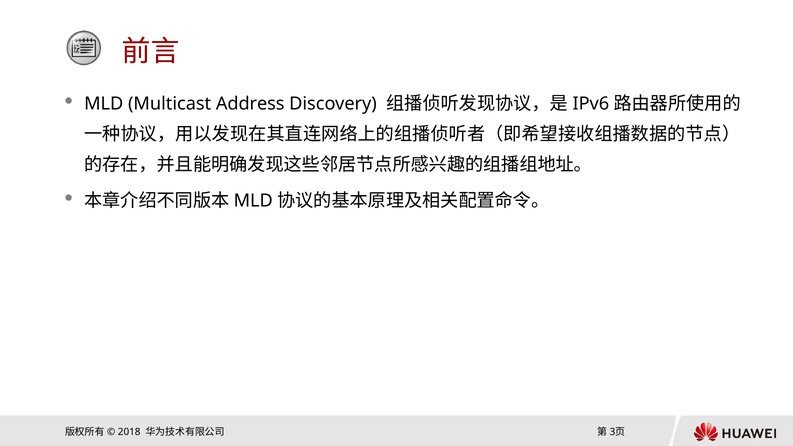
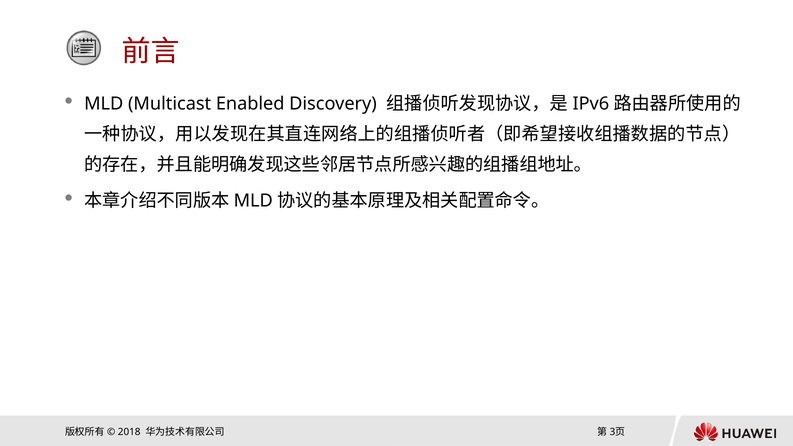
Address: Address -> Enabled (250, 104)
